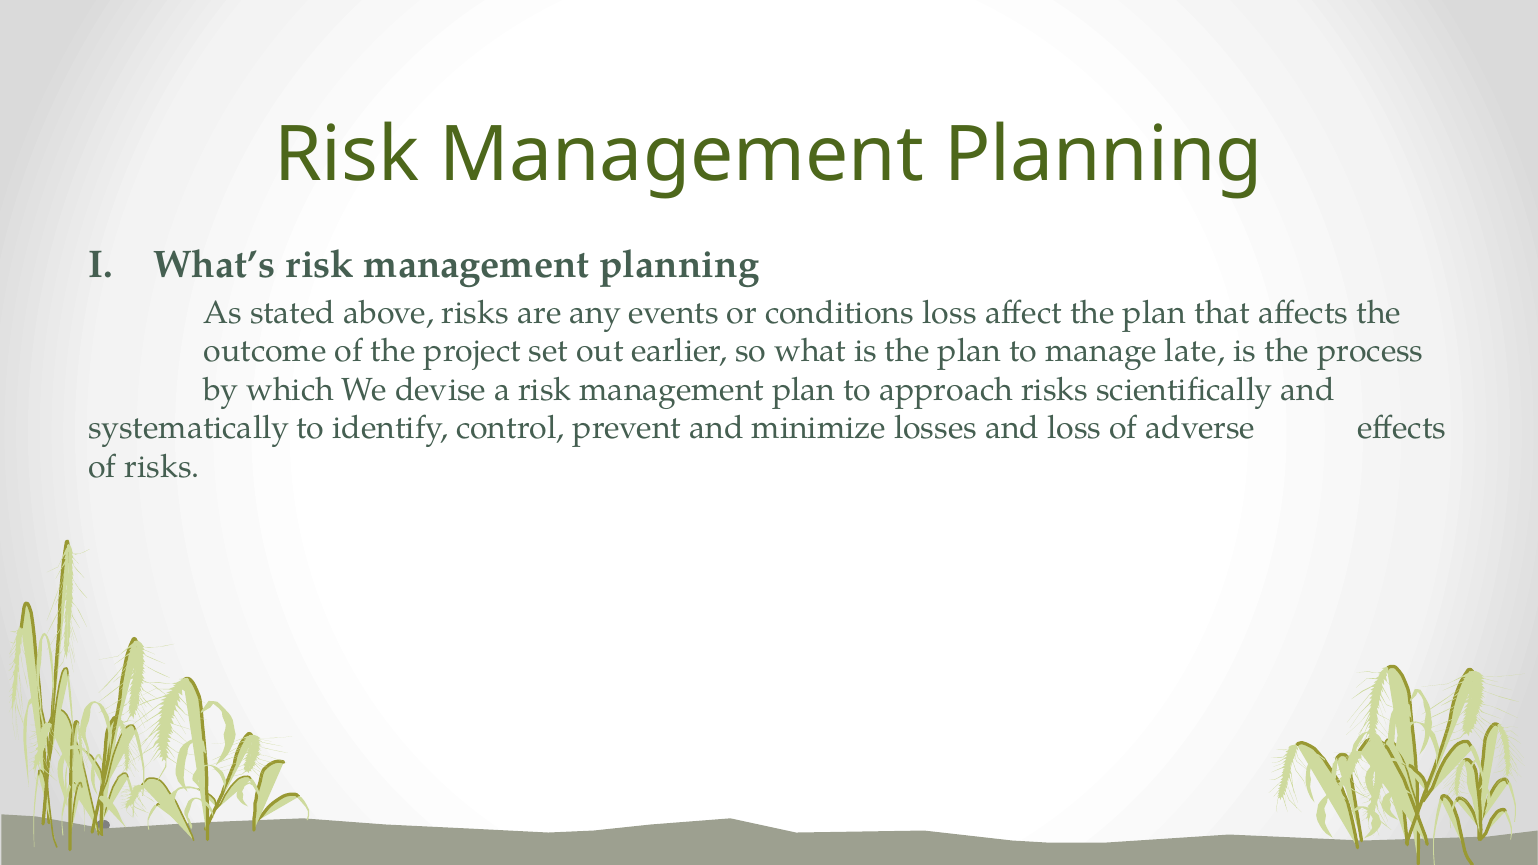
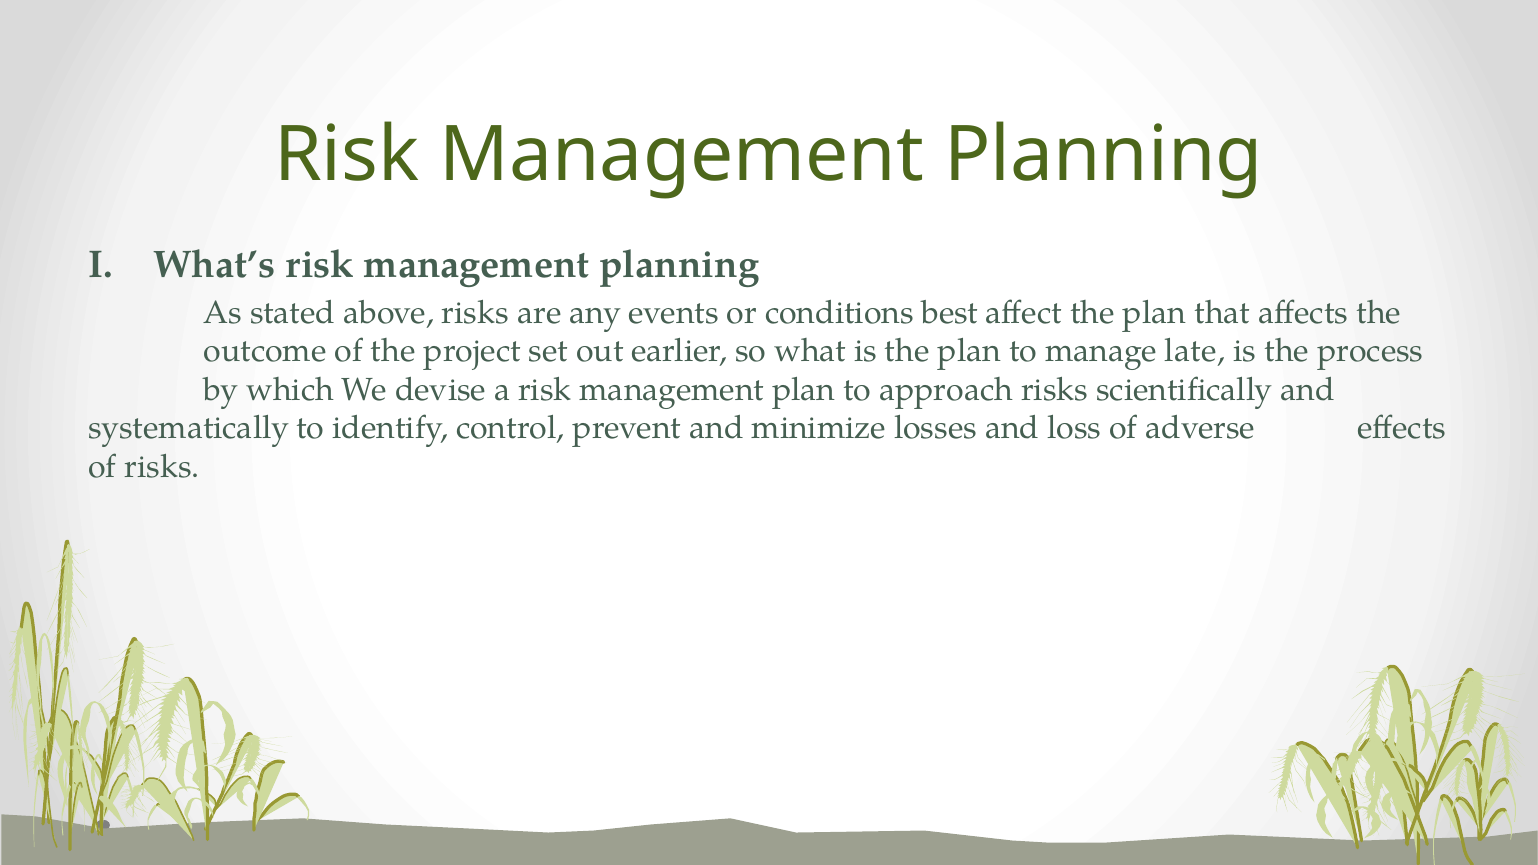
conditions loss: loss -> best (950, 313)
